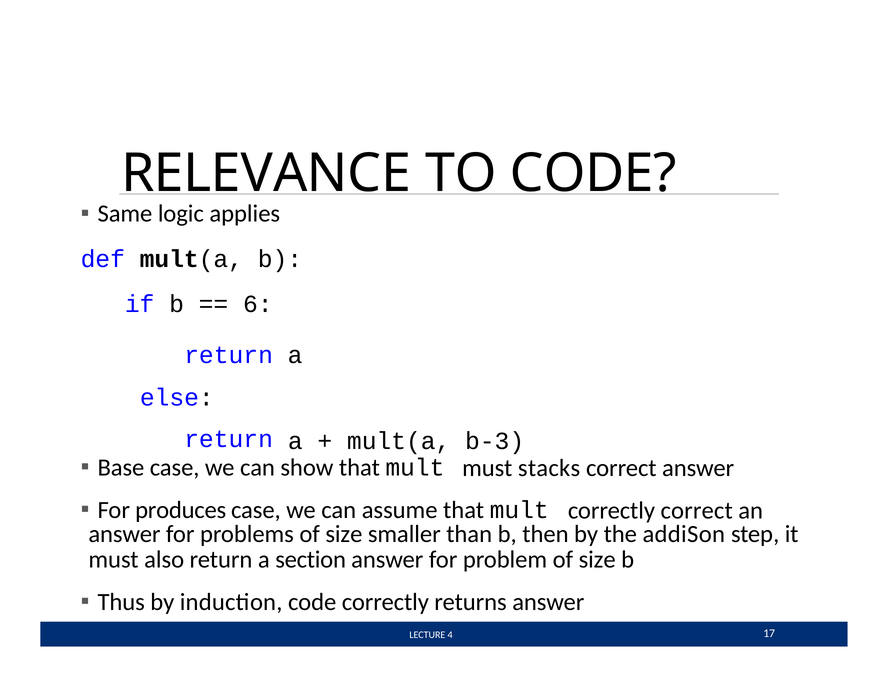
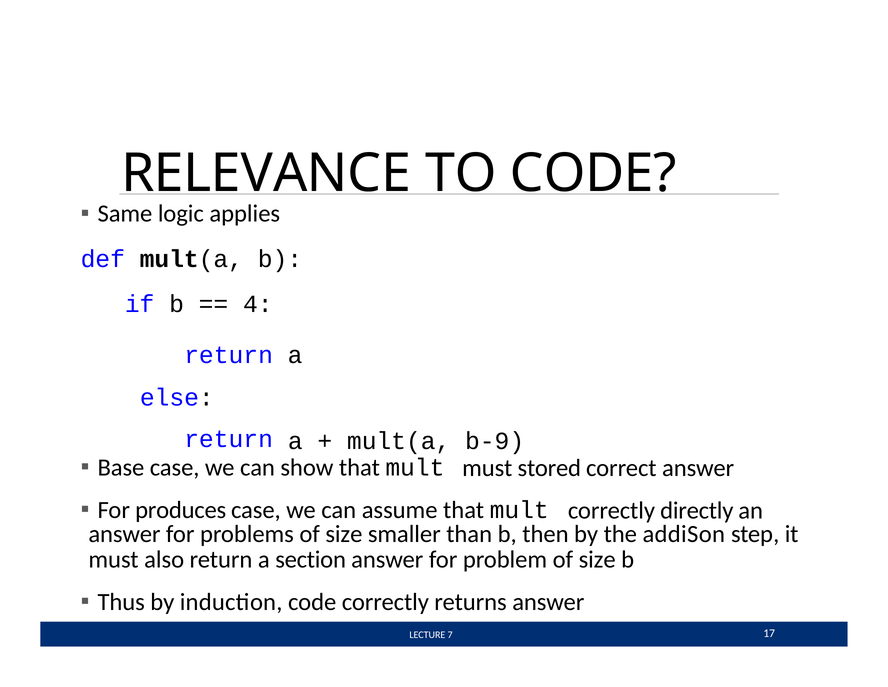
6: 6 -> 4 (258, 304)
b-3: b-3 -> b-9 (495, 440)
stacks: stacks -> stored (549, 468)
correctly correct: correct -> directly (697, 510)
4: 4 -> 7 (450, 634)
